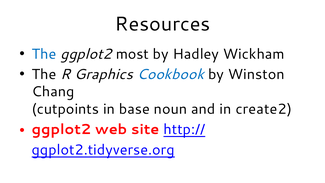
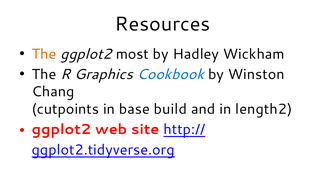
The colour: blue -> orange (44, 54)
noun: noun -> build (170, 109)
create2: create2 -> length2 (264, 109)
